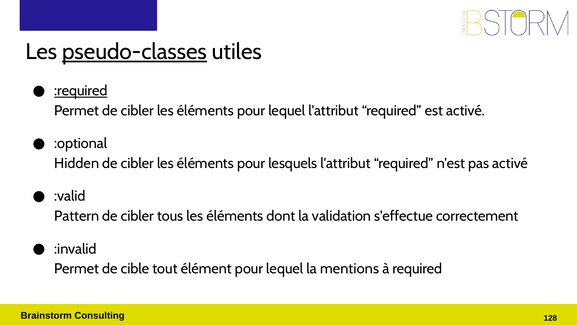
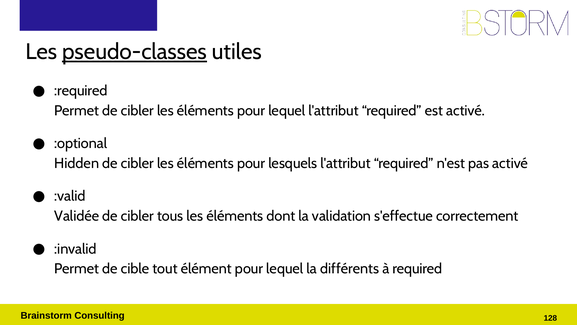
:required underline: present -> none (81, 91)
Pattern: Pattern -> Validée (77, 216)
mentions: mentions -> différents (350, 268)
